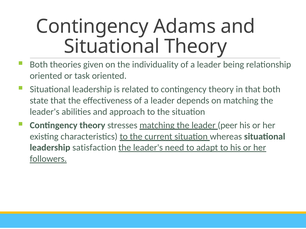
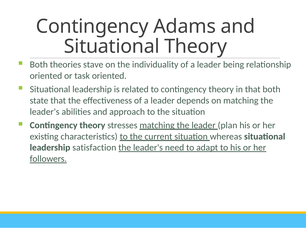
given: given -> stave (93, 65)
peer: peer -> plan (228, 126)
